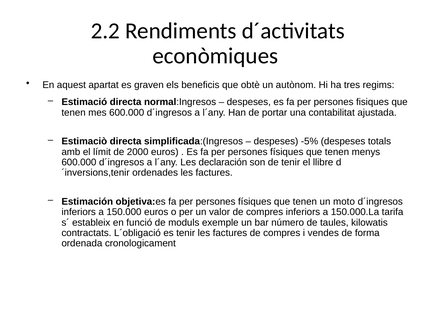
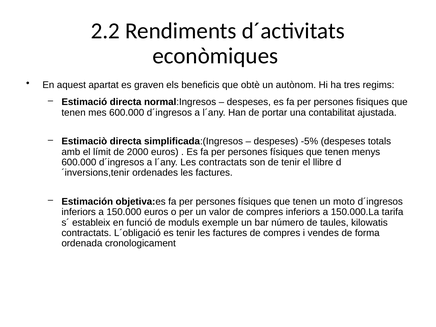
Les declaración: declaración -> contractats (223, 162)
